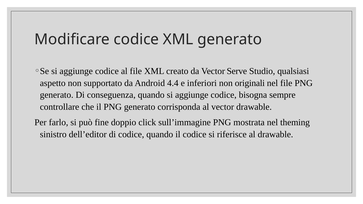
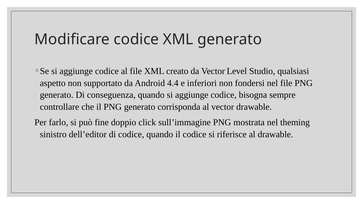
Serve: Serve -> Level (237, 71)
originali: originali -> fondersi (250, 83)
